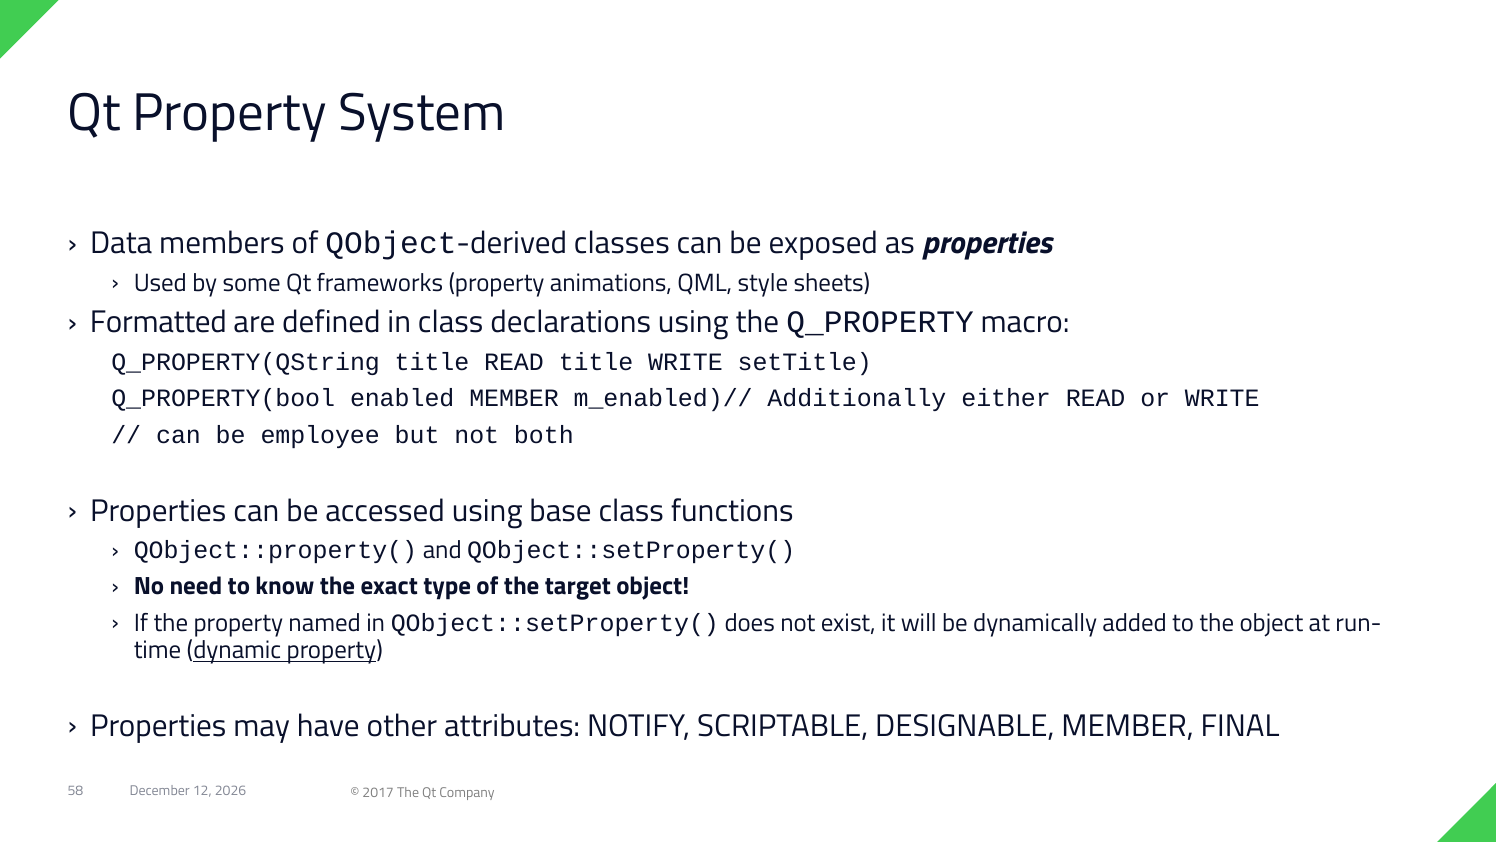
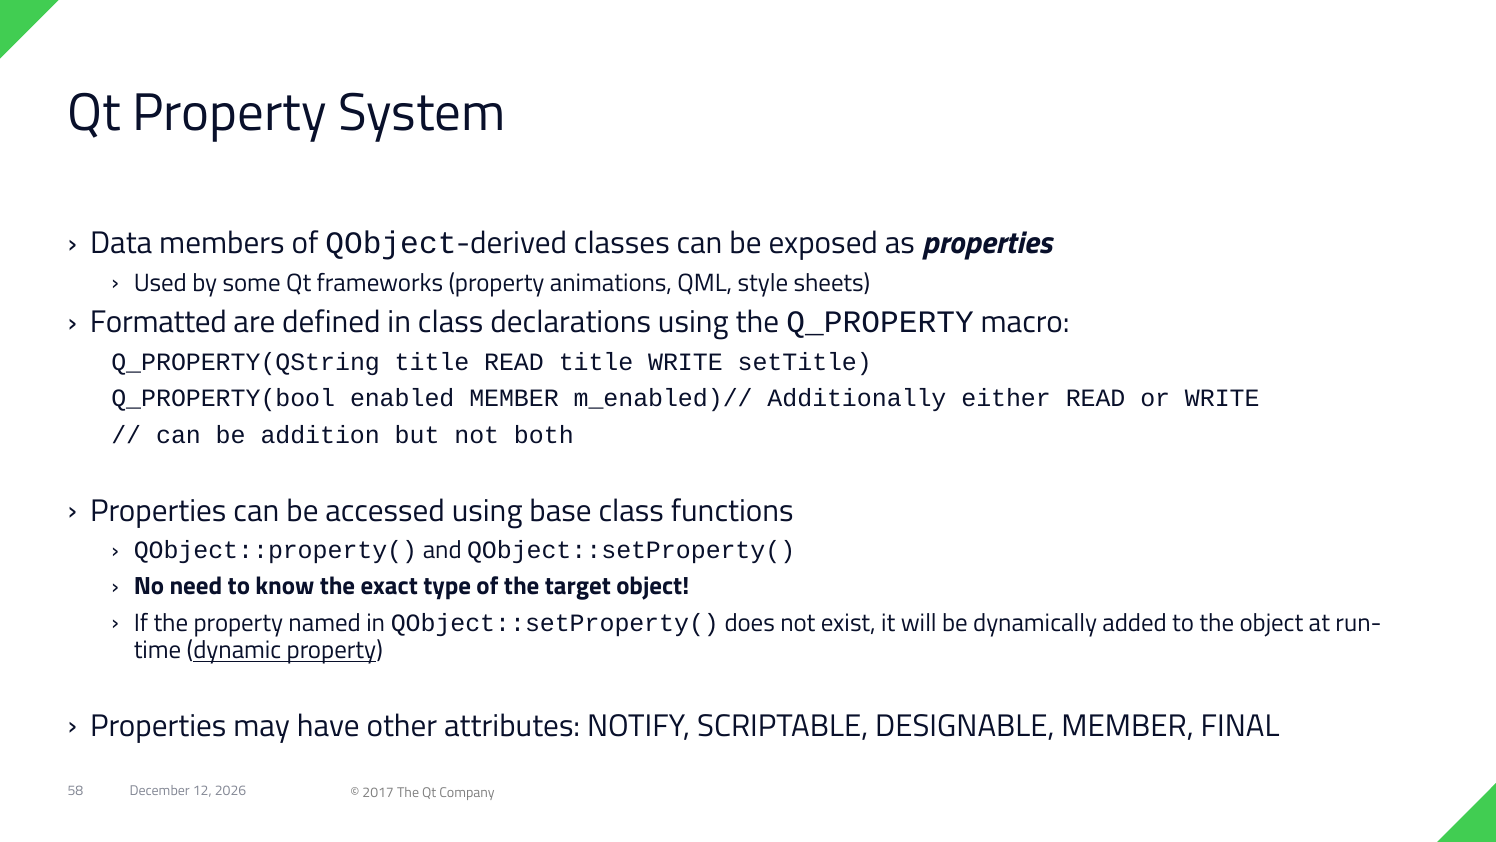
employee: employee -> addition (320, 435)
